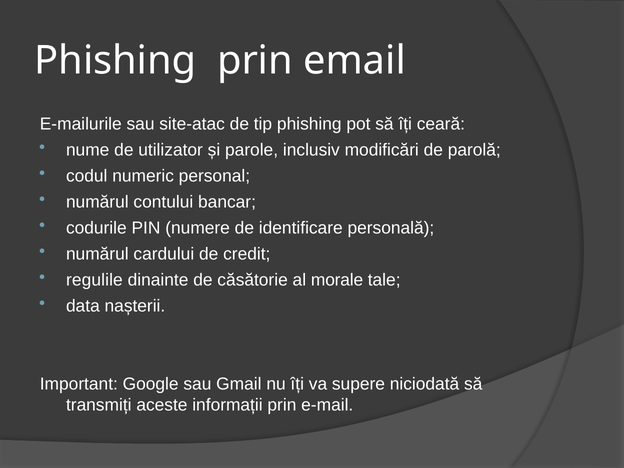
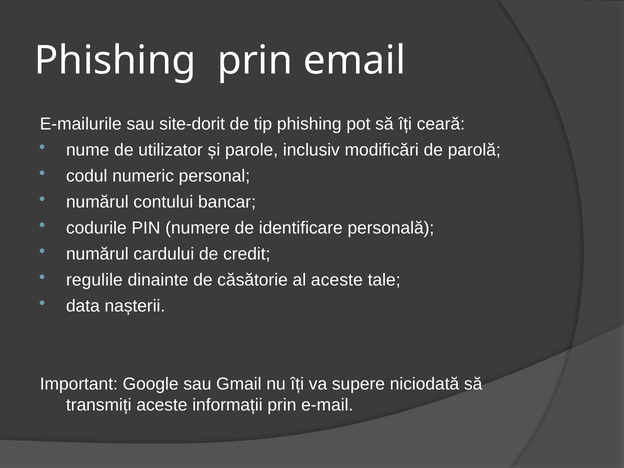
site-atac: site-atac -> site-dorit (192, 124)
al morale: morale -> aceste (337, 280)
